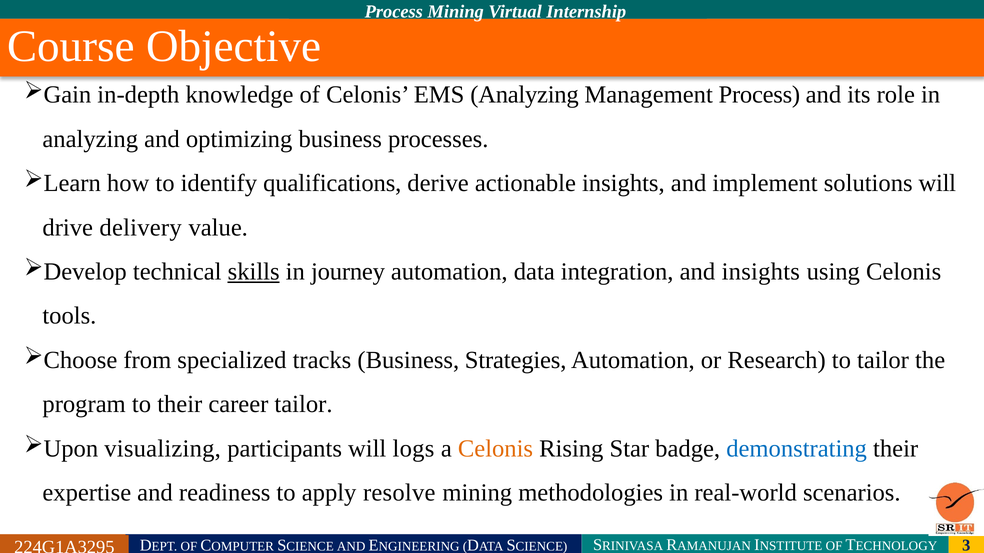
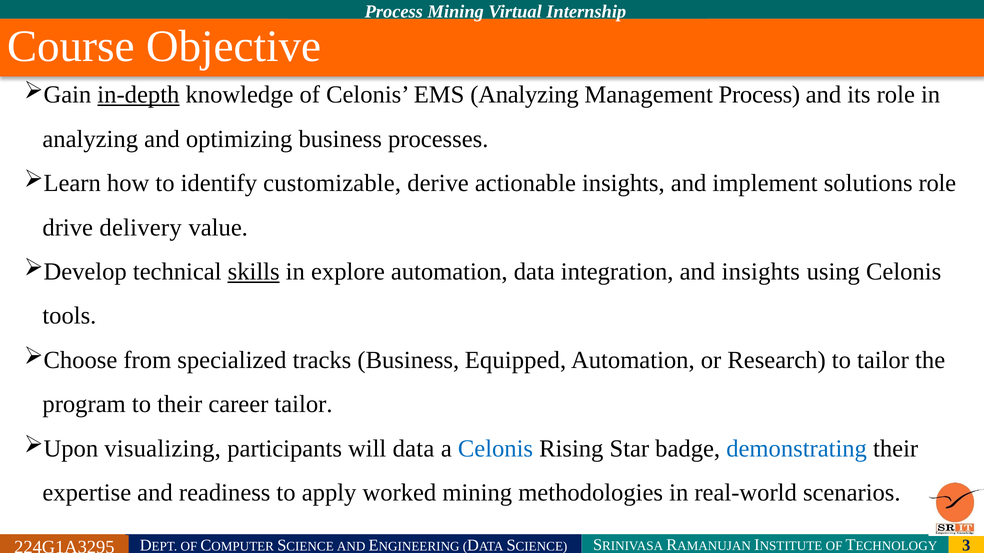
in-depth underline: none -> present (138, 95)
qualifications: qualifications -> customizable (332, 183)
solutions will: will -> role (937, 183)
journey: journey -> explore (348, 272)
Strategies: Strategies -> Equipped (516, 360)
will logs: logs -> data (413, 449)
Celonis colour: orange -> blue (496, 449)
resolve: resolve -> worked (399, 493)
